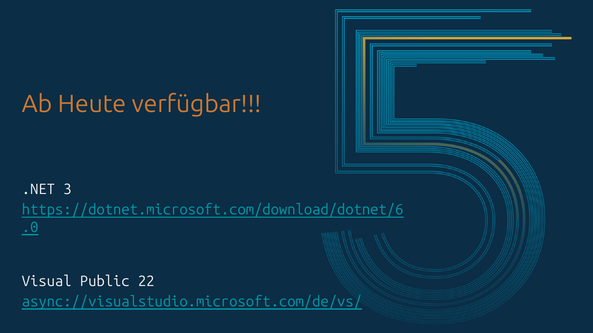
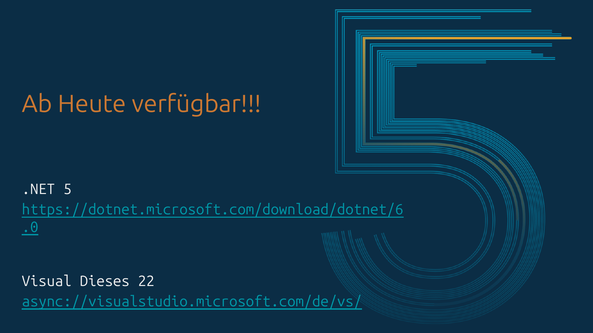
3: 3 -> 5 (67, 190)
Public: Public -> Dieses (105, 282)
